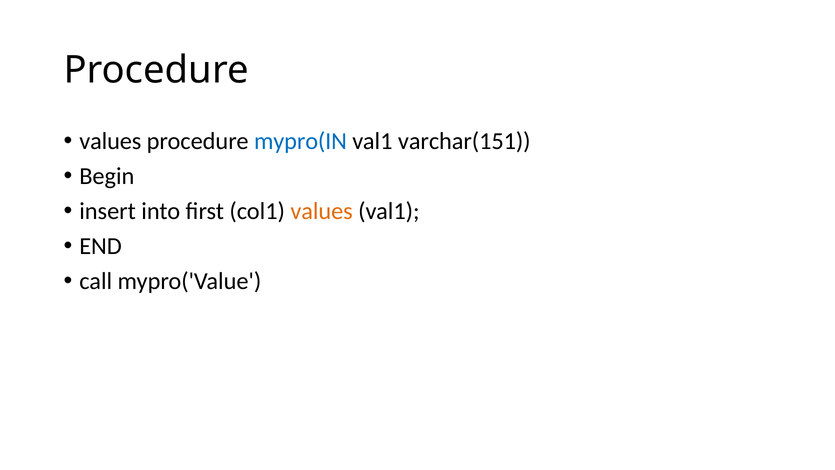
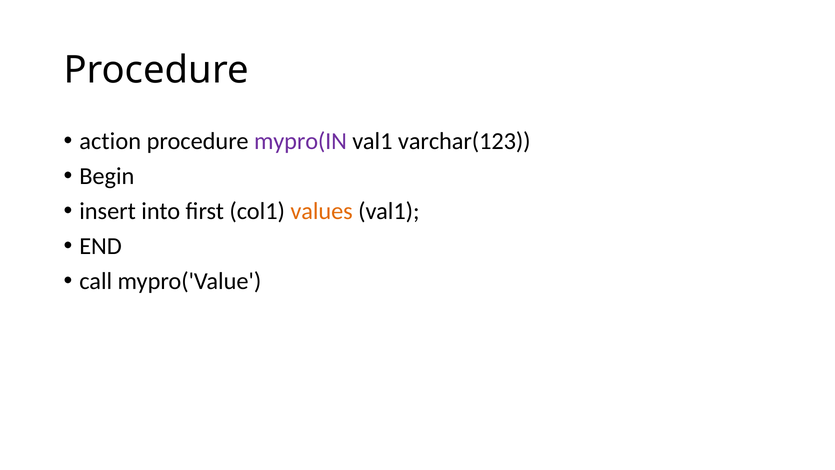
values: values -> action (110, 141)
mypro(IN colour: blue -> purple (300, 141)
varchar(151: varchar(151 -> varchar(123 (464, 141)
